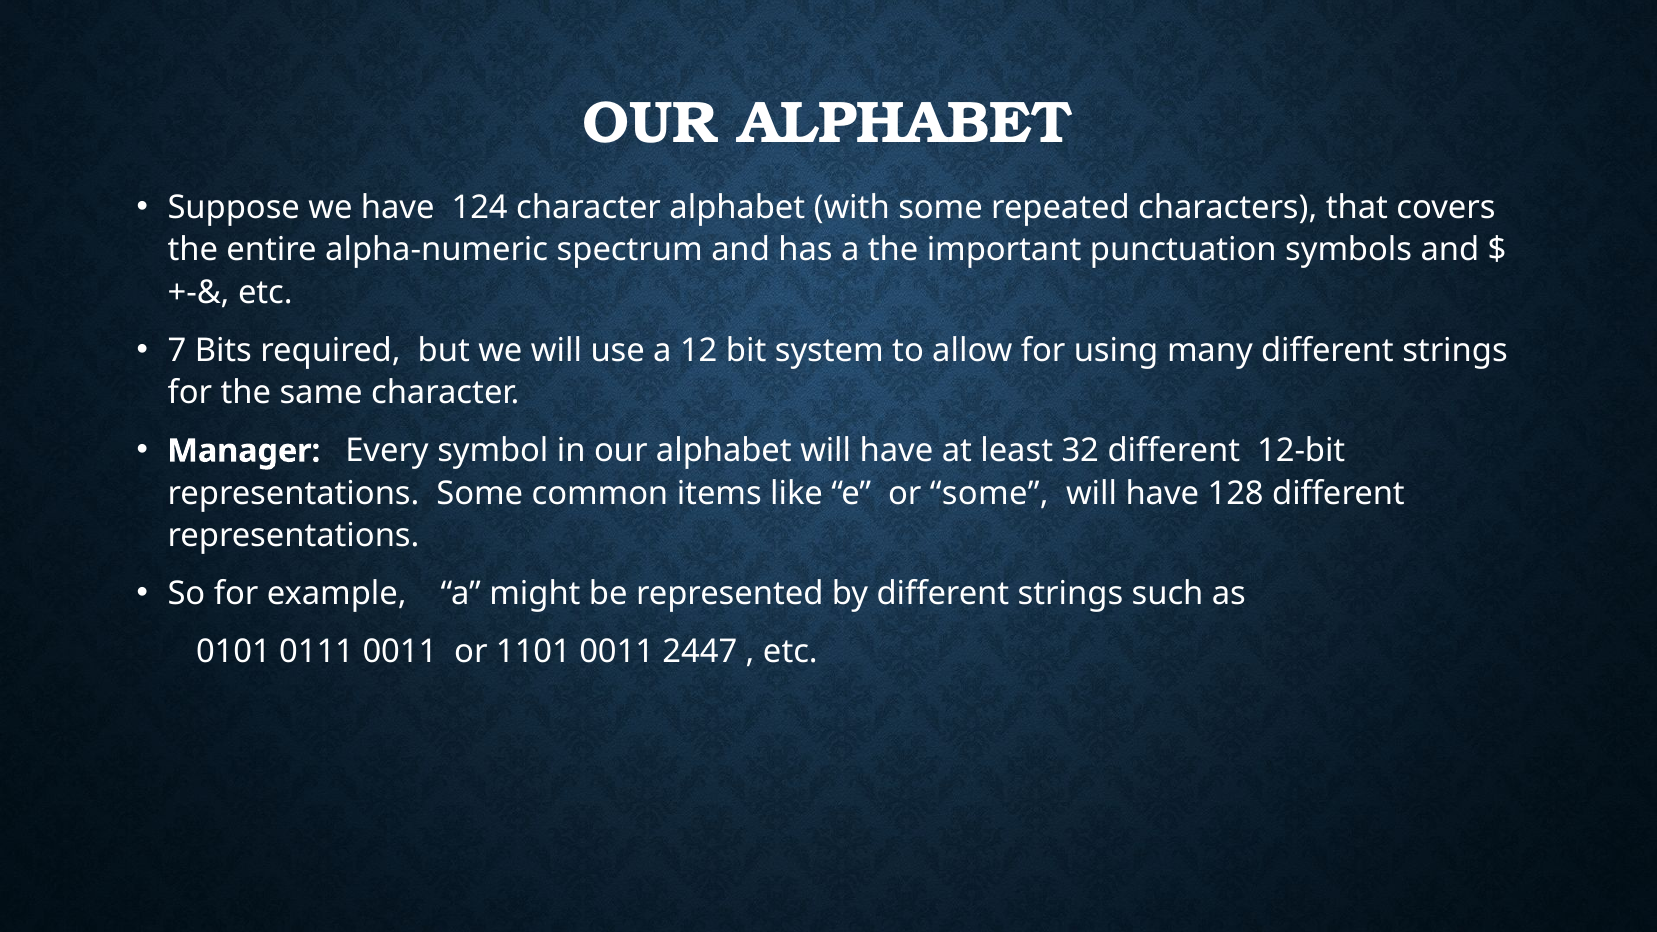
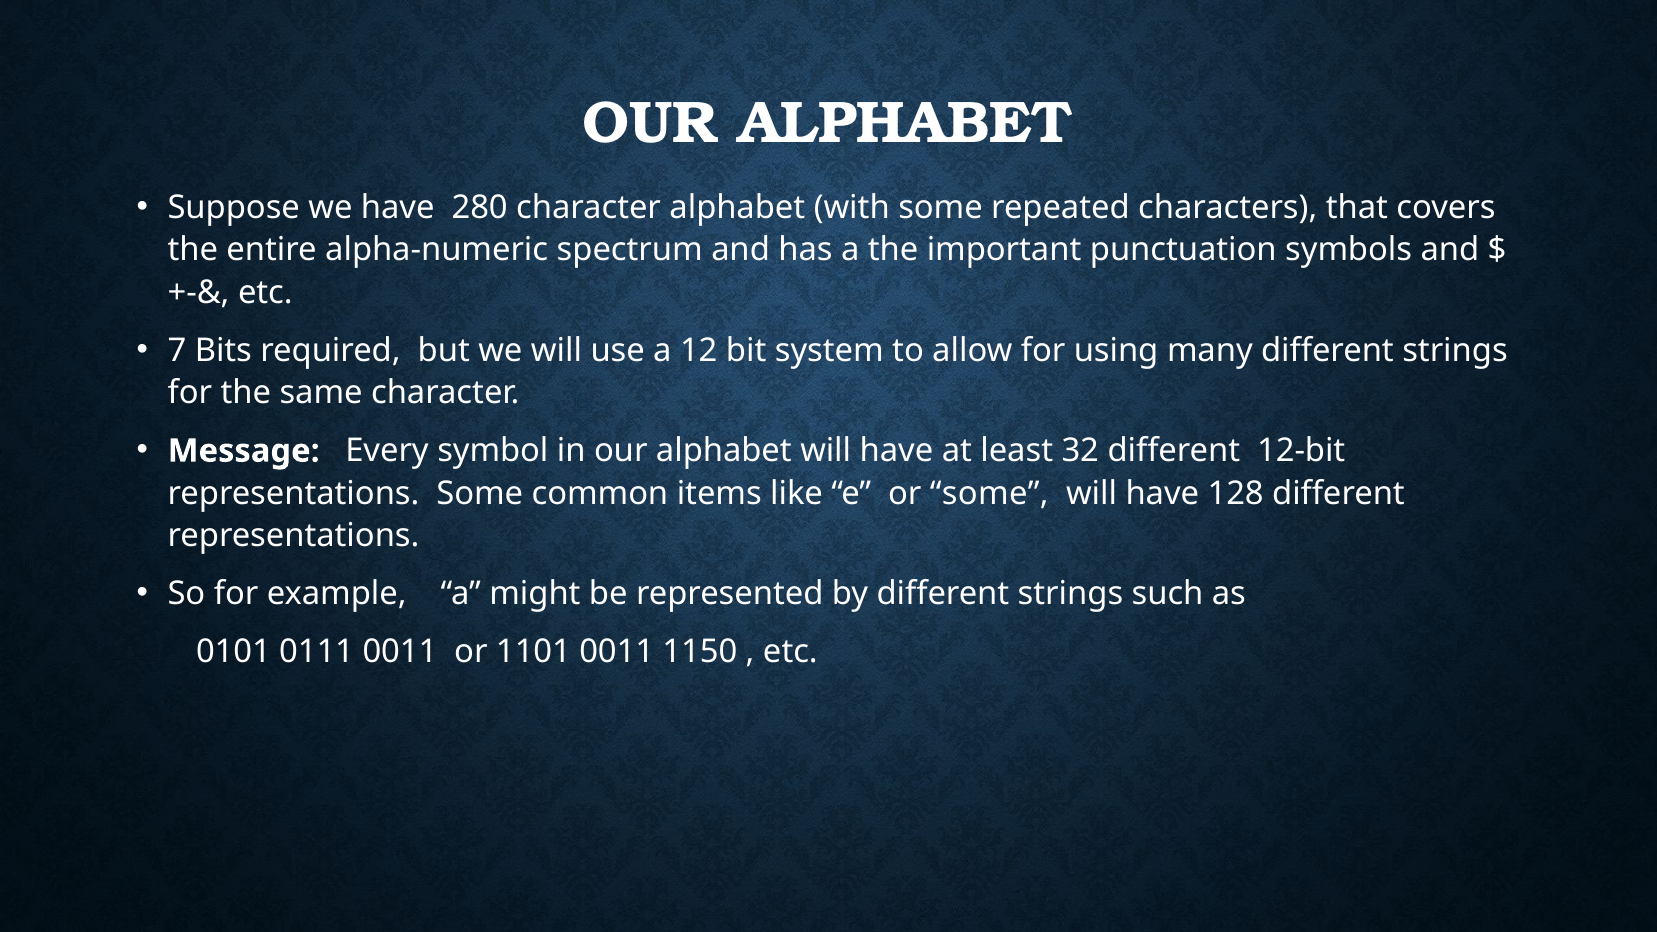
124: 124 -> 280 (480, 208)
Manager: Manager -> Message (244, 451)
2447: 2447 -> 1150 (700, 652)
